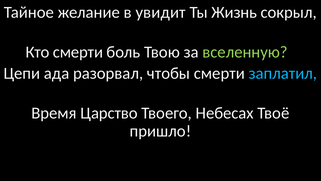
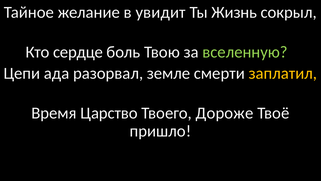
Кто смерти: смерти -> сердце (78, 52)
чтобы: чтобы -> земле (169, 73)
заплатил colour: light blue -> yellow (283, 73)
Небесах: Небесах -> Дороже (224, 113)
